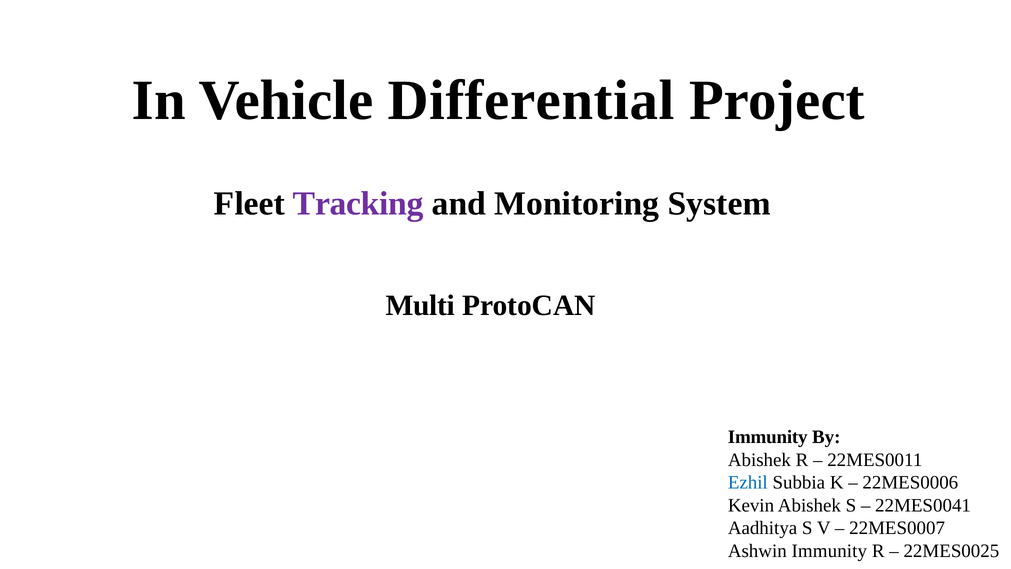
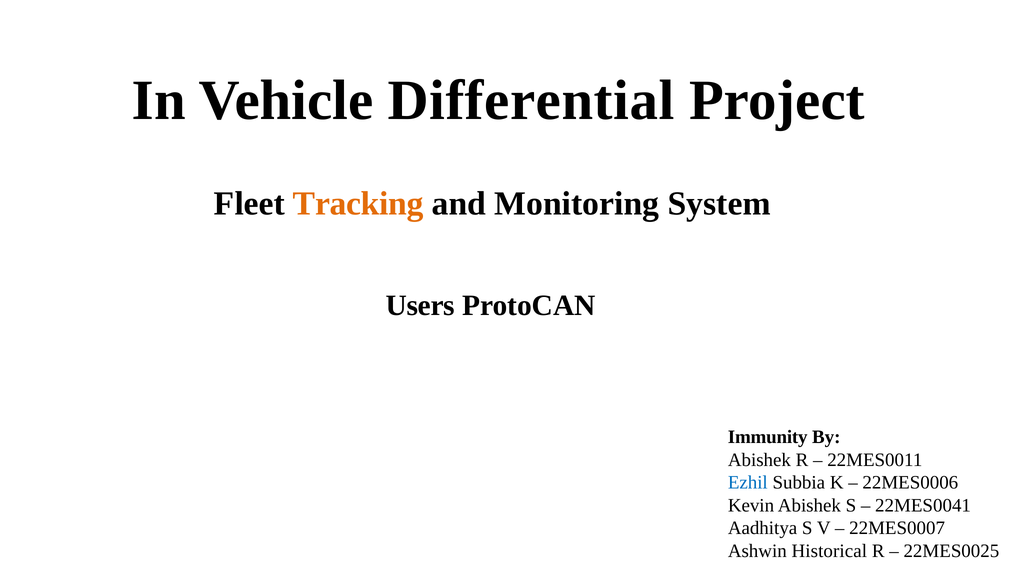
Tracking colour: purple -> orange (358, 204)
Multi: Multi -> Users (420, 305)
Ashwin Immunity: Immunity -> Historical (829, 551)
